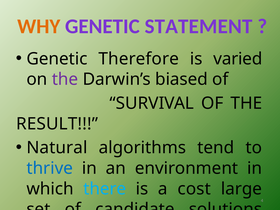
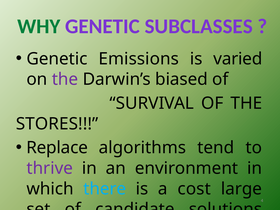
WHY colour: orange -> green (39, 26)
STATEMENT: STATEMENT -> SUBCLASSES (199, 26)
Therefore: Therefore -> Emissions (139, 59)
RESULT: RESULT -> STORES (57, 124)
Natural: Natural -> Replace (57, 148)
thrive colour: blue -> purple (50, 168)
